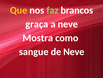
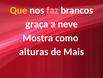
faz colour: light green -> pink (52, 10)
sangue: sangue -> alturas (34, 51)
de Neve: Neve -> Mais (74, 51)
